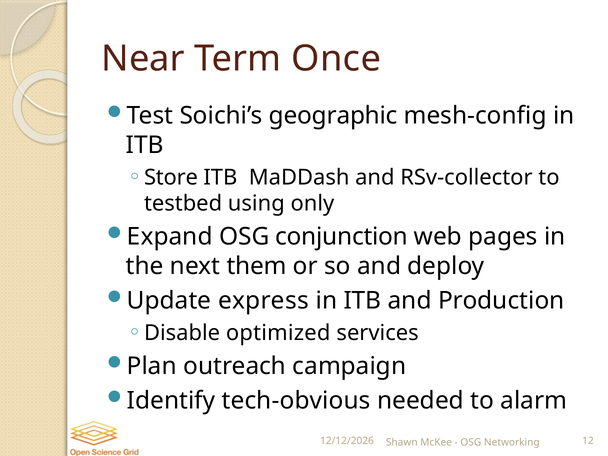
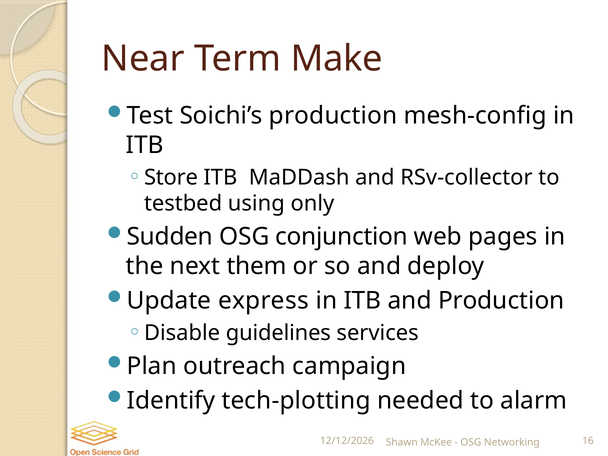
Once: Once -> Make (337, 59)
Soichi’s geographic: geographic -> production (333, 116)
Expand: Expand -> Sudden (170, 237)
optimized: optimized -> guidelines (278, 333)
tech-obvious: tech-obvious -> tech-plotting (296, 401)
12: 12 -> 16 (588, 441)
